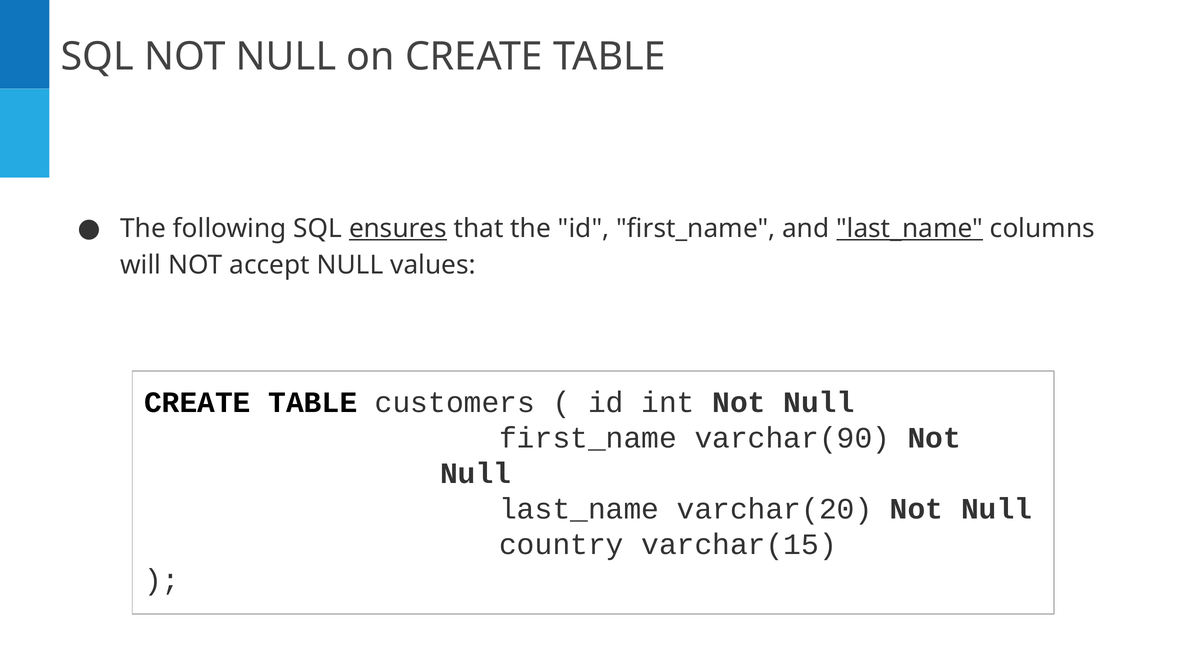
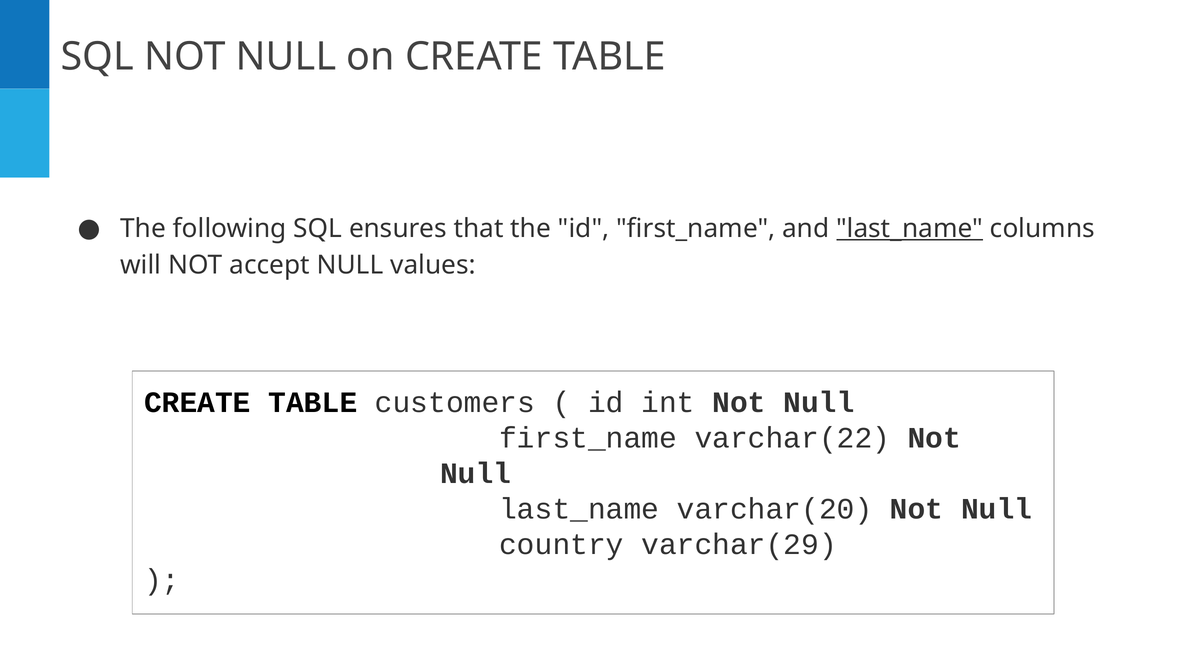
ensures underline: present -> none (398, 229)
varchar(90: varchar(90 -> varchar(22 (792, 438)
varchar(15: varchar(15 -> varchar(29 (739, 545)
